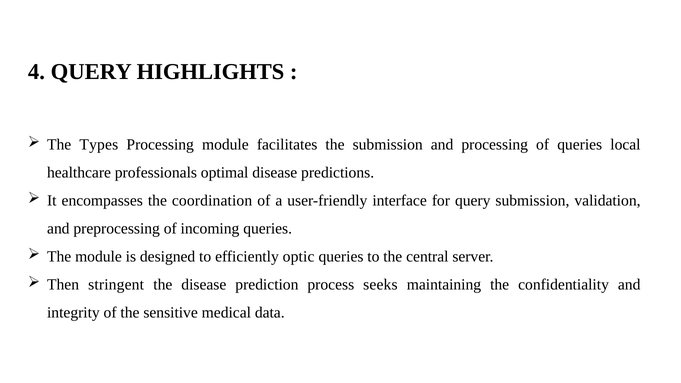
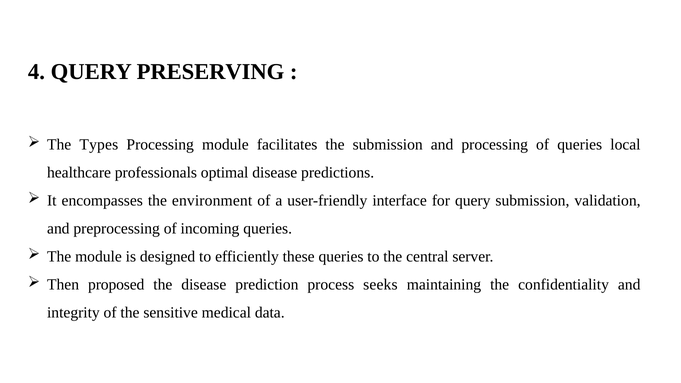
HIGHLIGHTS: HIGHLIGHTS -> PRESERVING (211, 72)
coordination: coordination -> environment (212, 201)
optic: optic -> these (299, 257)
stringent: stringent -> proposed (116, 285)
